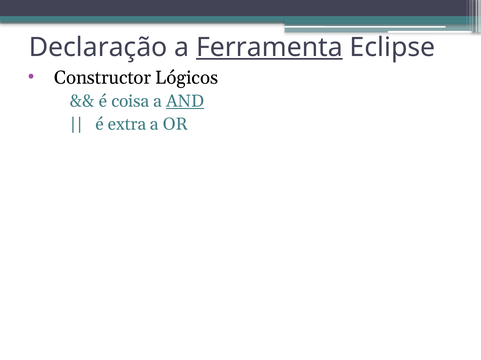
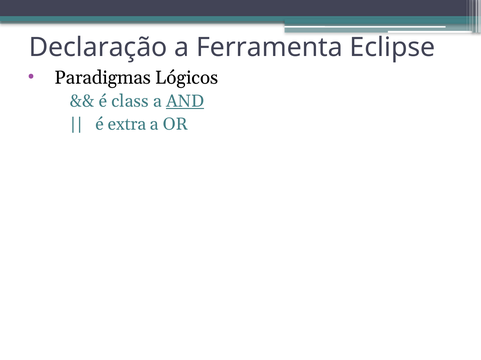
Ferramenta underline: present -> none (269, 47)
Constructor: Constructor -> Paradigmas (103, 78)
coisa: coisa -> class (130, 101)
